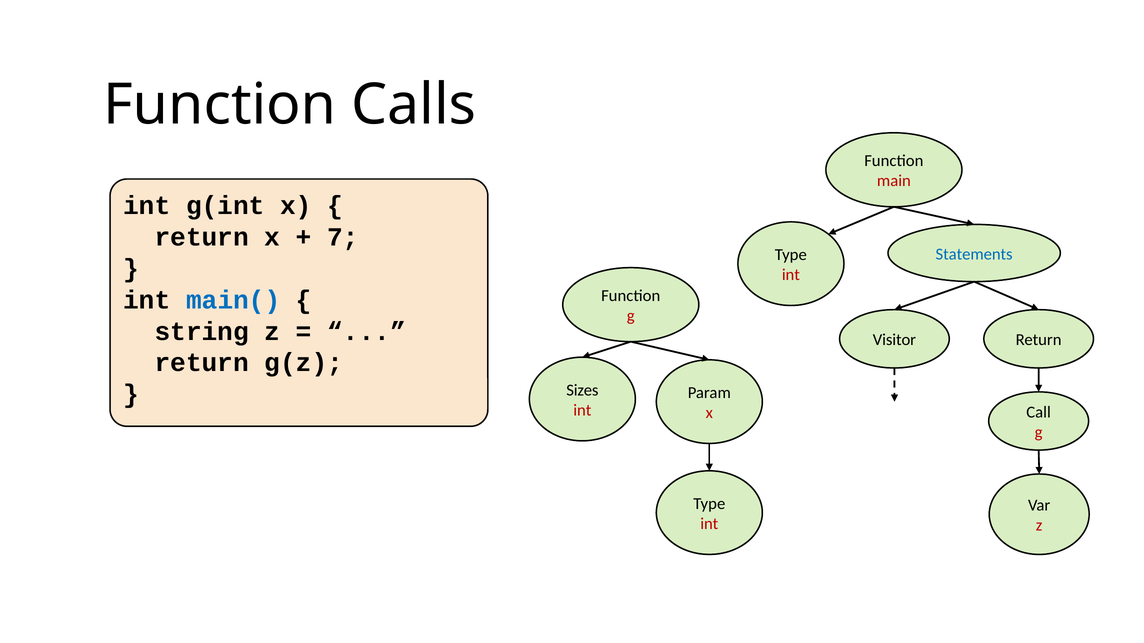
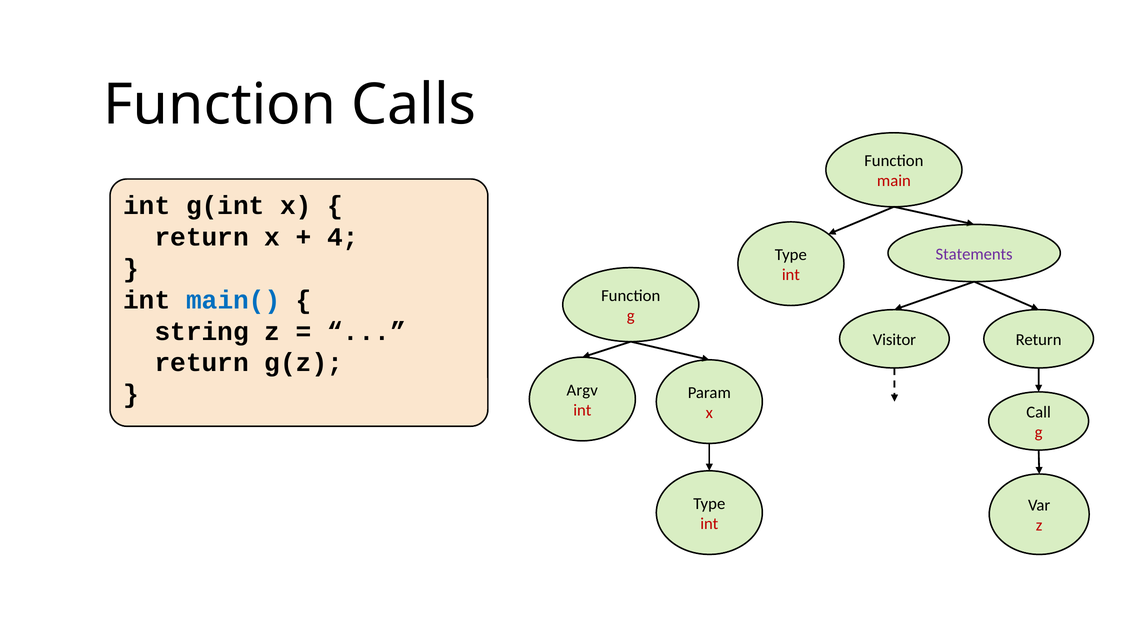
7: 7 -> 4 (343, 237)
Statements colour: blue -> purple (974, 254)
Sizes: Sizes -> Argv (582, 390)
